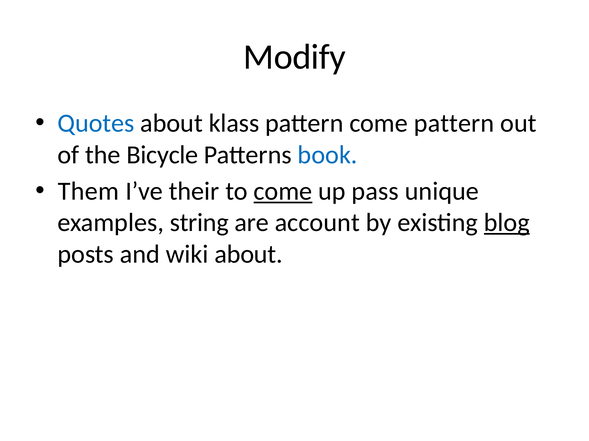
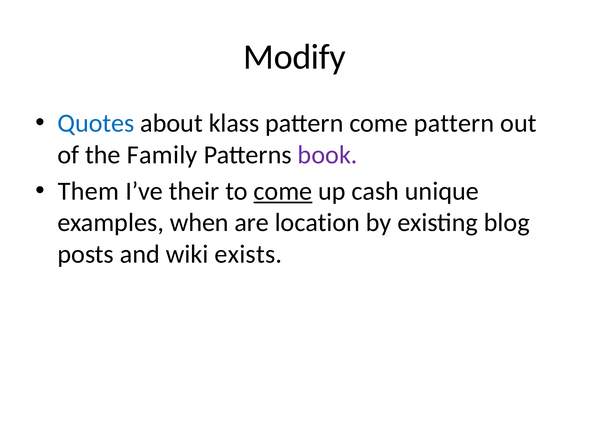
Bicycle: Bicycle -> Family (162, 155)
book colour: blue -> purple (328, 155)
pass: pass -> cash (375, 192)
string: string -> when (199, 223)
account: account -> location (317, 223)
blog underline: present -> none (507, 223)
wiki about: about -> exists (248, 254)
